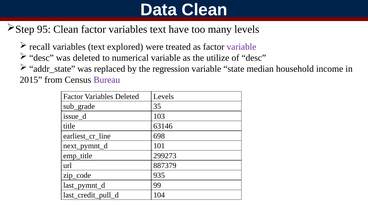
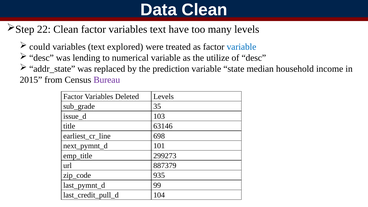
95: 95 -> 22 (44, 29)
recall: recall -> could (40, 47)
variable colour: purple -> blue (242, 47)
was deleted: deleted -> lending (86, 58)
regression: regression -> prediction (171, 69)
